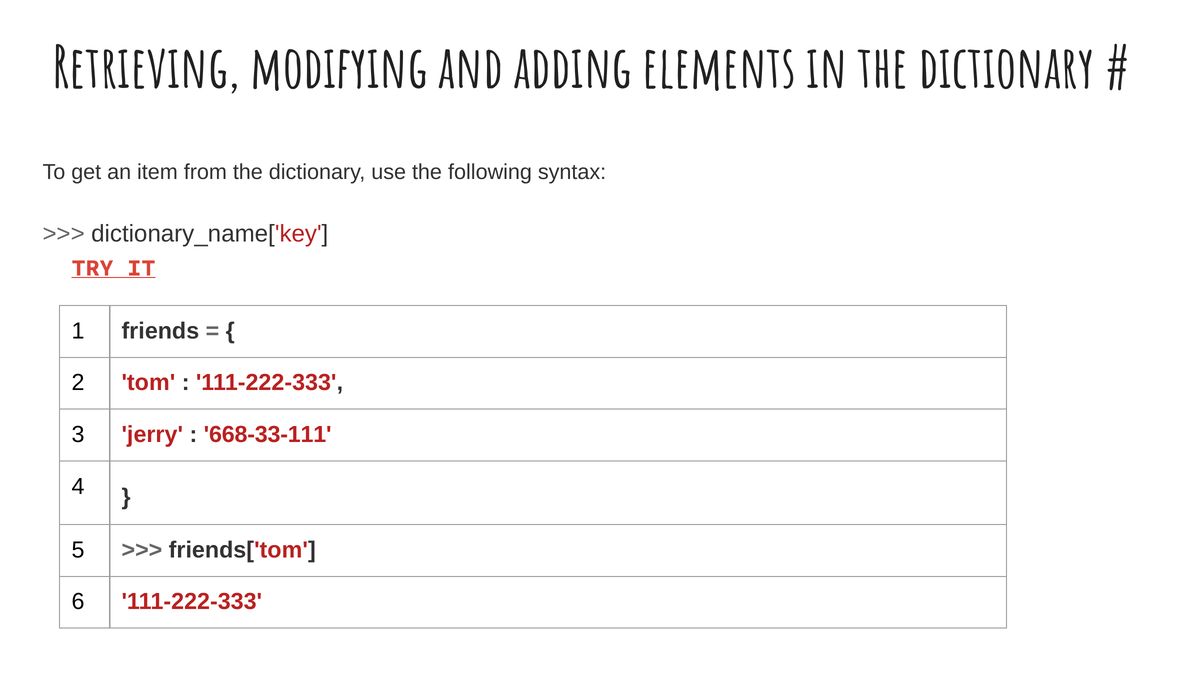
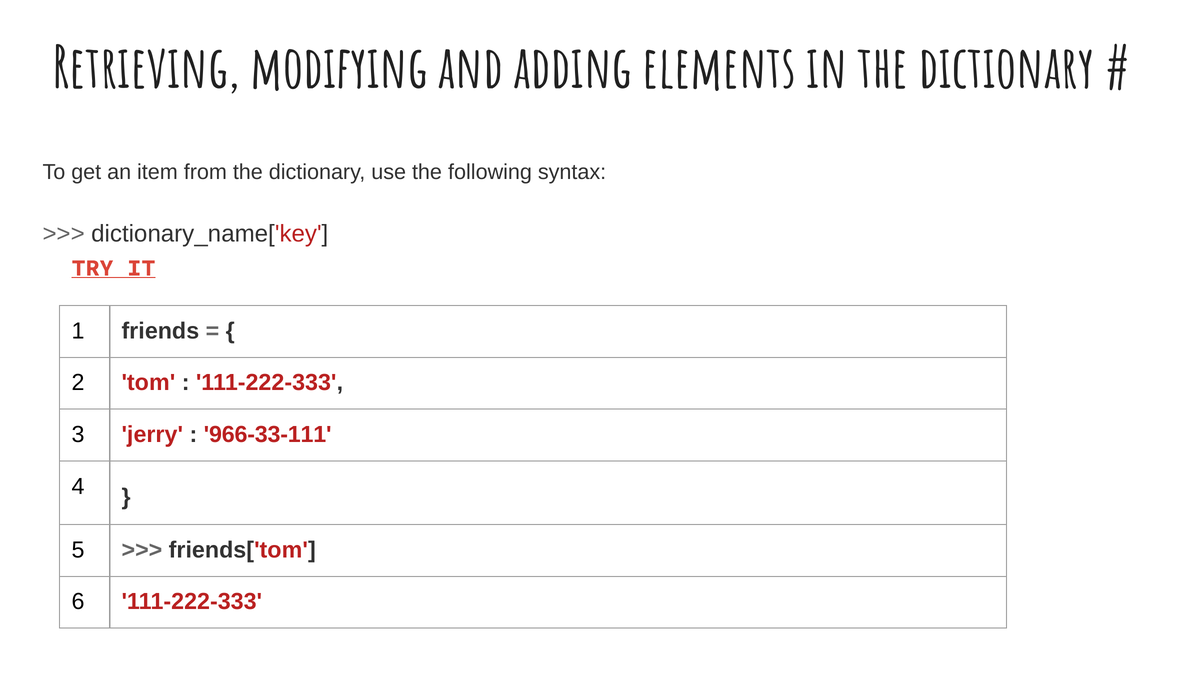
668-33-111: 668-33-111 -> 966-33-111 (268, 434)
